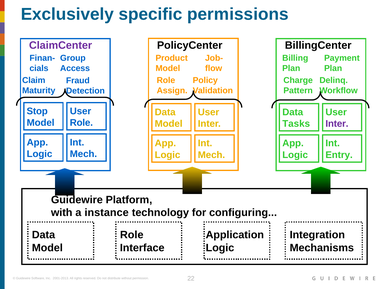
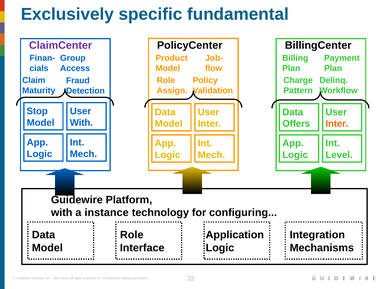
permissions: permissions -> fundamental (238, 14)
Role: Role -> With (81, 123)
Tasks: Tasks -> Offers (296, 124)
Inter colour: purple -> orange (337, 124)
Entry: Entry -> Level (339, 155)
